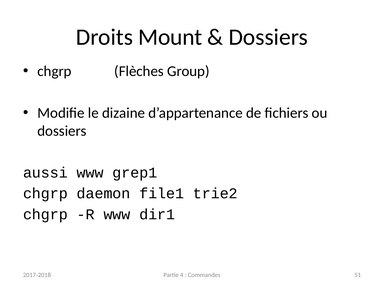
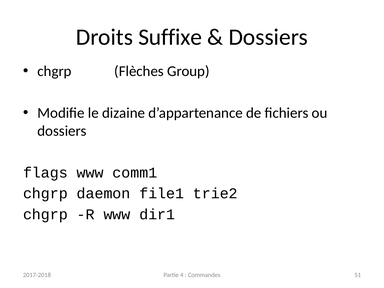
Mount: Mount -> Suffixe (170, 37)
aussi: aussi -> flags (45, 173)
grep1: grep1 -> comm1 (135, 173)
